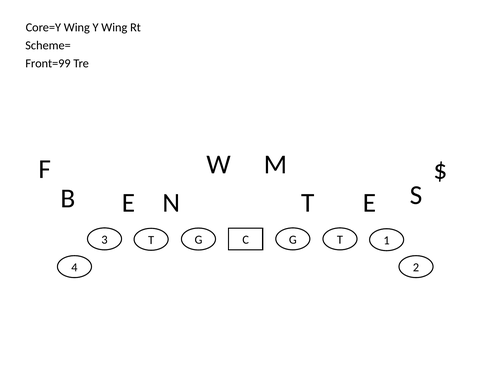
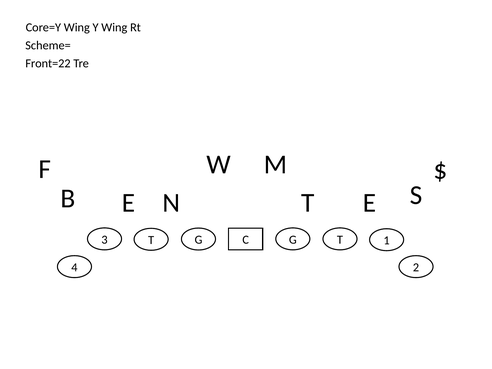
Front=99: Front=99 -> Front=22 (48, 63)
